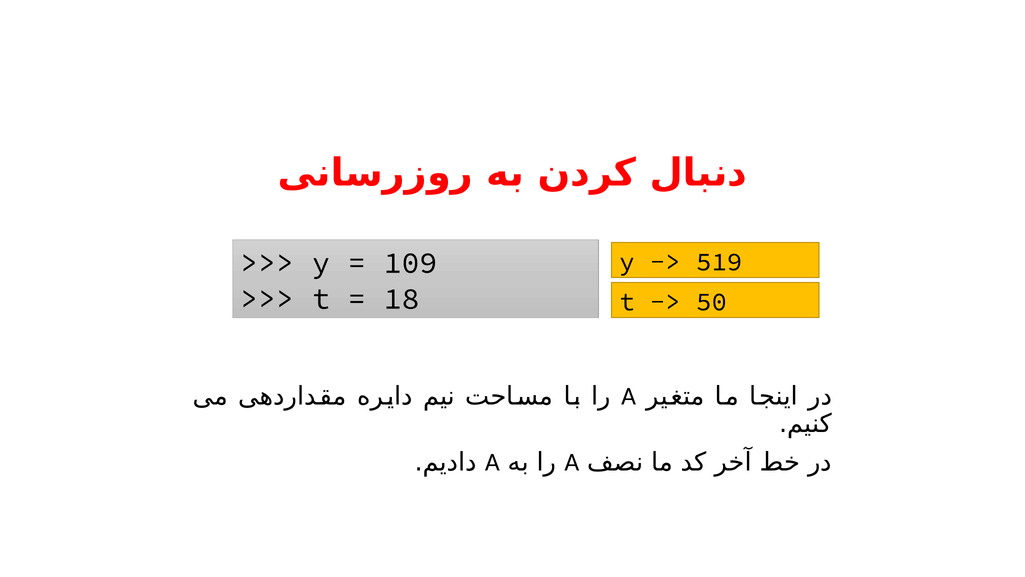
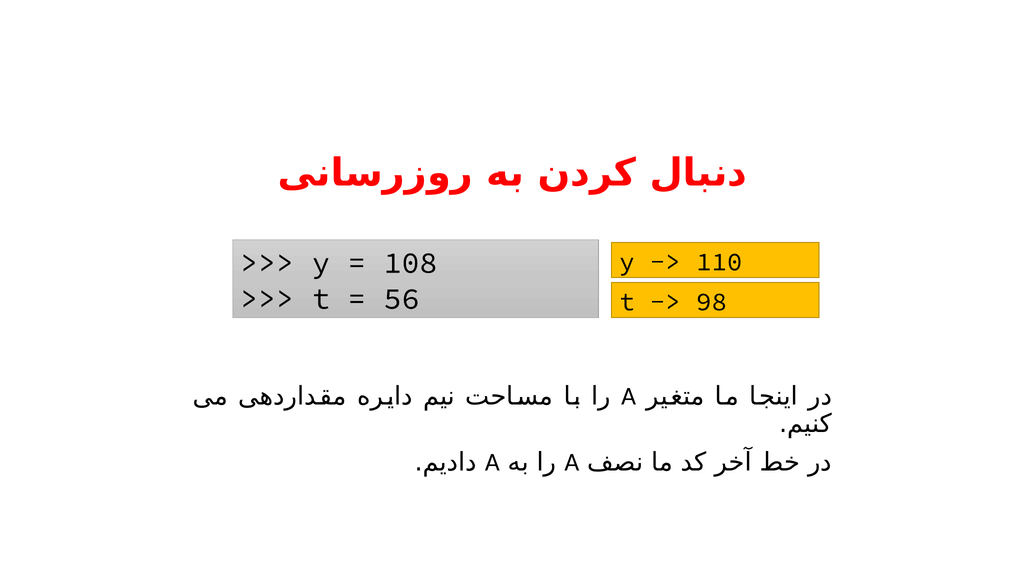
519: 519 -> 110 (719, 262)
109: 109 -> 108 (410, 263)
18: 18 -> 56 (402, 299)
50: 50 -> 98 (712, 302)
